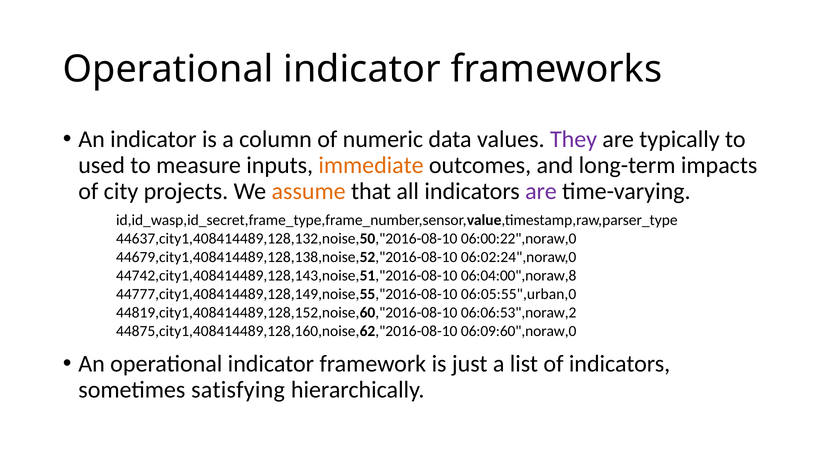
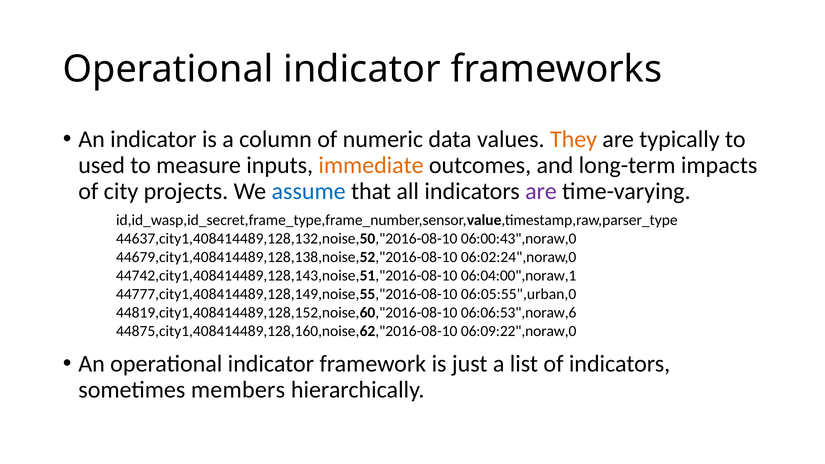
They colour: purple -> orange (574, 139)
assume colour: orange -> blue (309, 191)
06:00:22",noraw,0: 06:00:22",noraw,0 -> 06:00:43",noraw,0 (519, 239)
06:04:00",noraw,8: 06:04:00",noraw,8 -> 06:04:00",noraw,1 (519, 276)
06:06:53",noraw,2: 06:06:53",noraw,2 -> 06:06:53",noraw,6 (519, 313)
06:09:60",noraw,0: 06:09:60",noraw,0 -> 06:09:22",noraw,0 (519, 331)
satisfying: satisfying -> members (238, 390)
